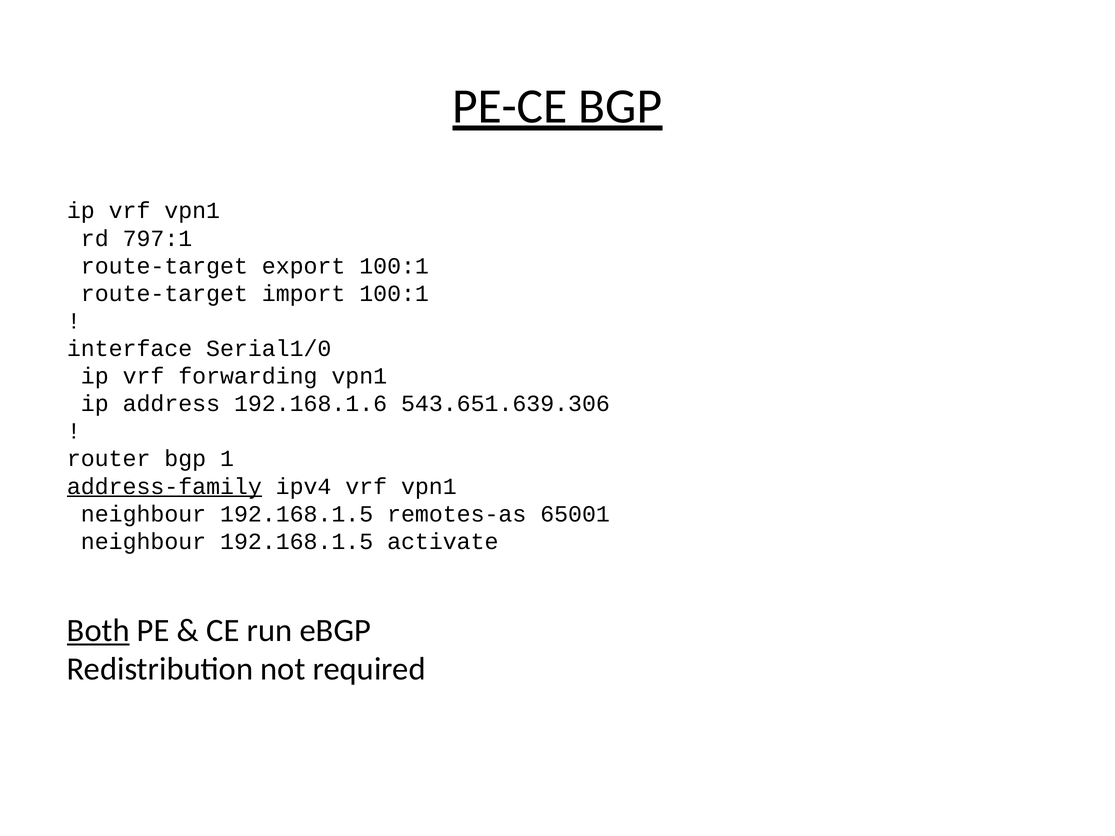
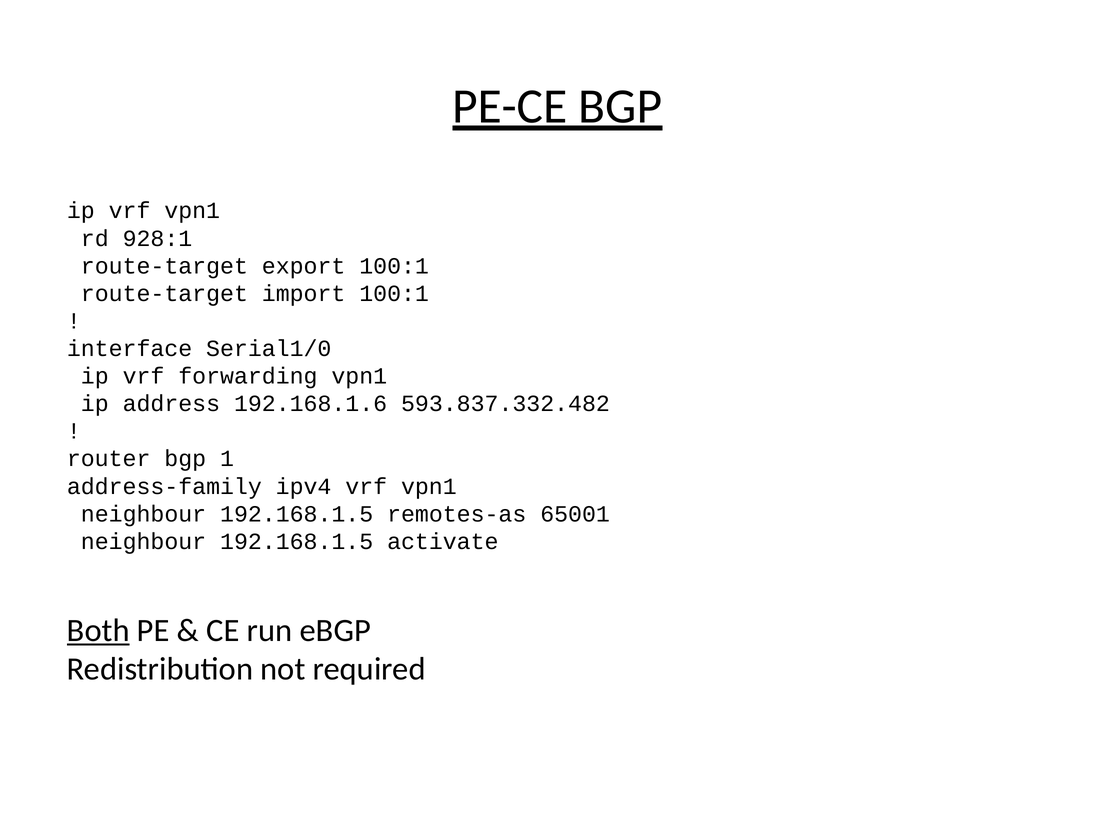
797:1: 797:1 -> 928:1 (157, 238)
543.651.639.306: 543.651.639.306 -> 593.837.332.482 (505, 404)
address-family underline: present -> none (164, 487)
